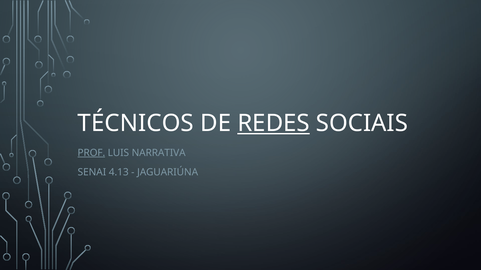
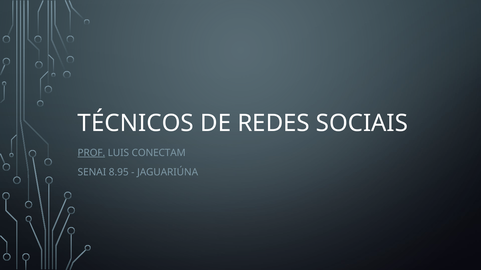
REDES underline: present -> none (274, 124)
NARRATIVA: NARRATIVA -> CONECTAM (159, 153)
4.13: 4.13 -> 8.95 (119, 172)
